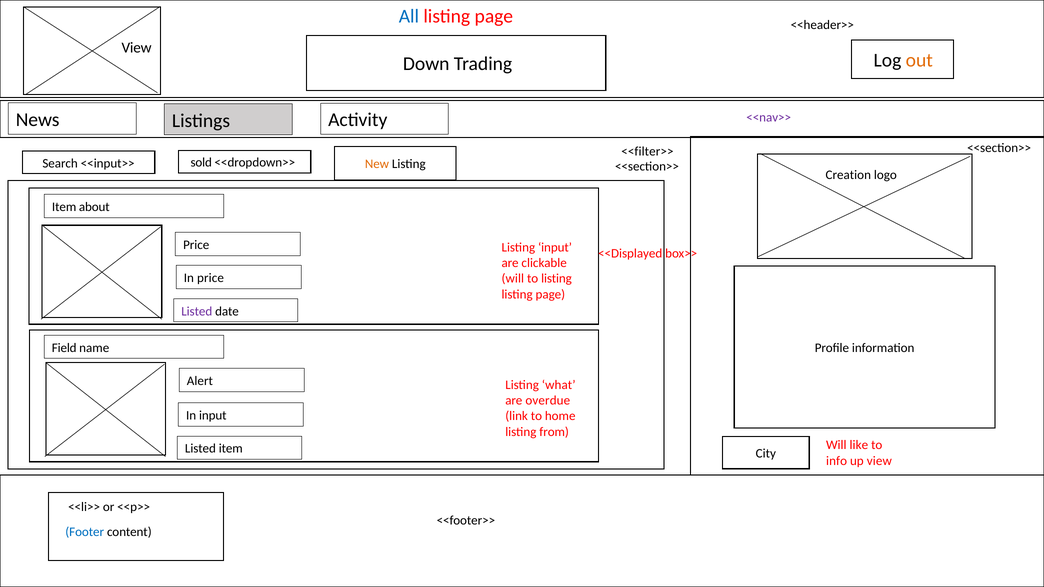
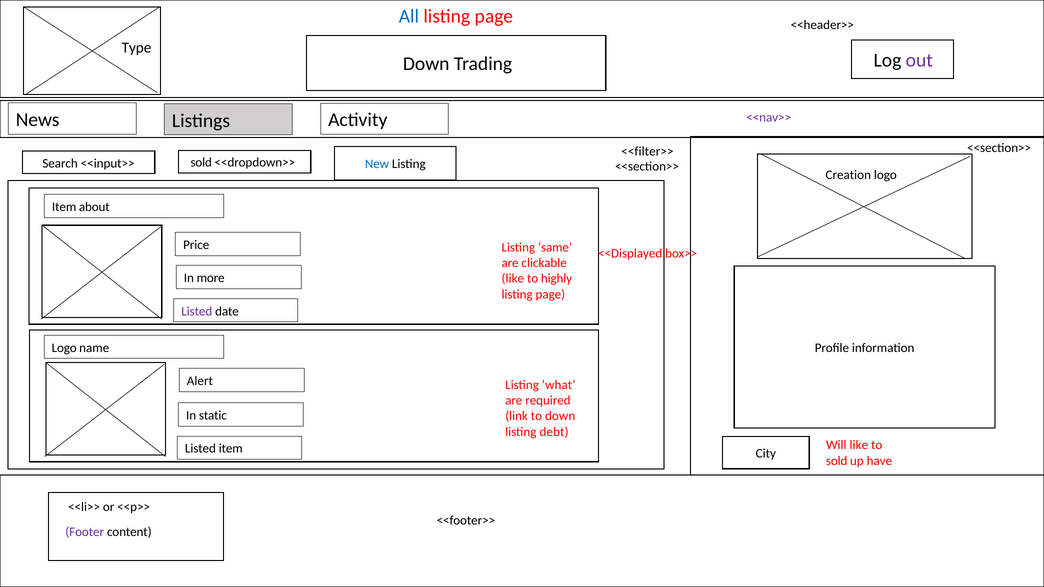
View: View -> Type (137, 48)
out colour: orange -> purple (919, 60)
New colour: orange -> blue (377, 164)
Listing input: input -> same (555, 247)
In price: price -> more (211, 278)
will: will -> like (513, 279)
to listing: listing -> highly (557, 279)
Field: Field -> Logo (64, 348)
overdue: overdue -> required (548, 401)
In input: input -> static (213, 416)
to home: home -> down (560, 416)
from: from -> debt (554, 432)
info: info -> sold (837, 461)
up view: view -> have (879, 461)
Footer colour: blue -> purple (85, 532)
